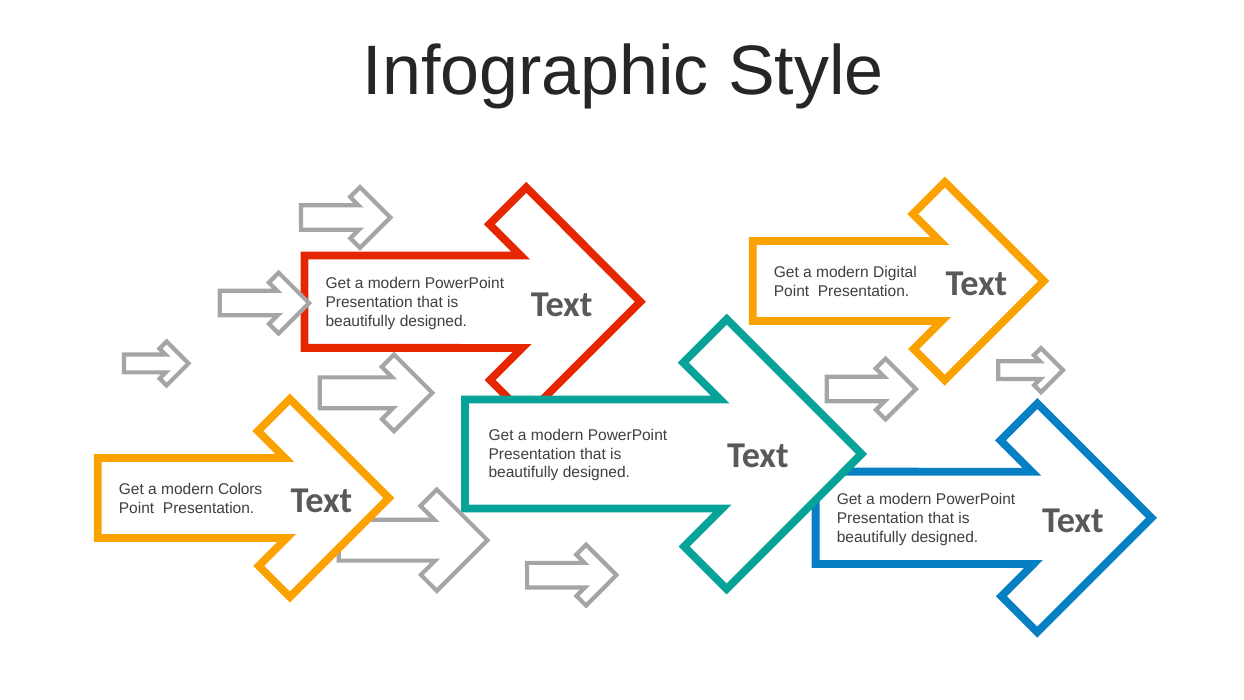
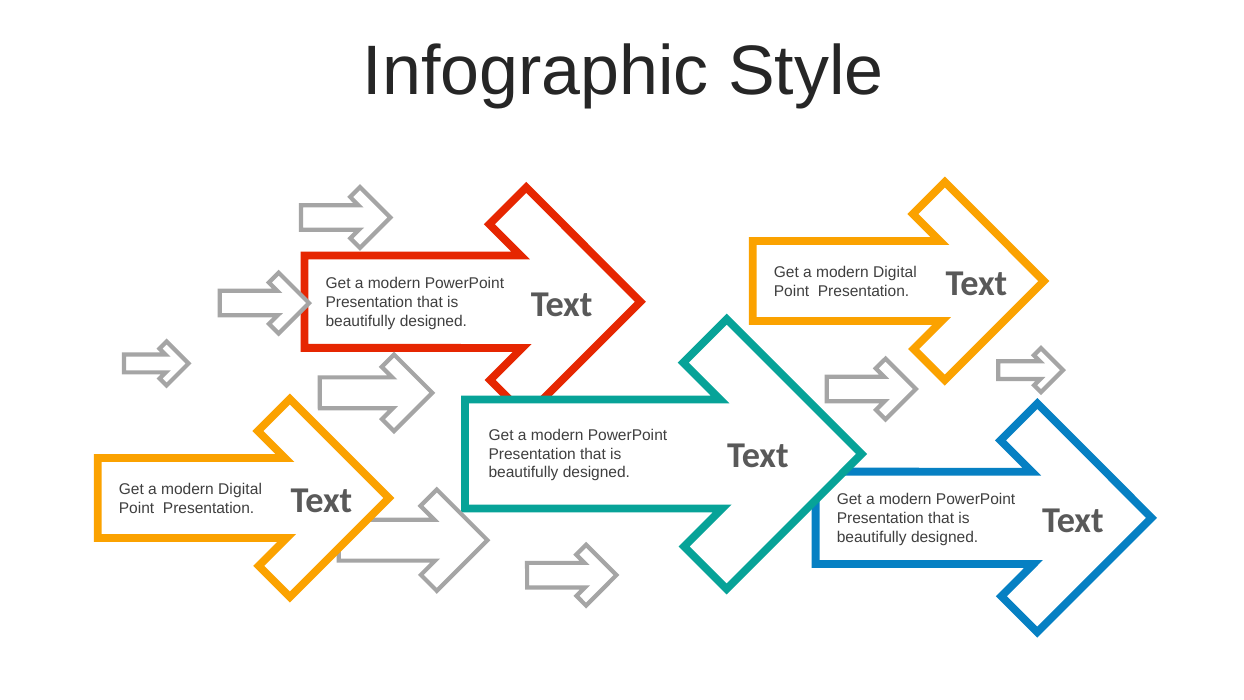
Colors: Colors -> Digital (240, 490)
